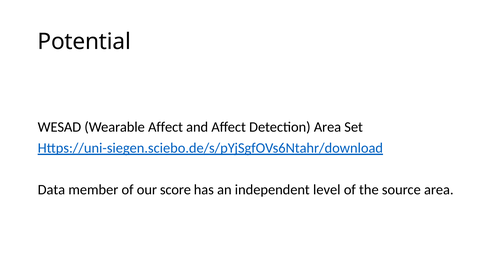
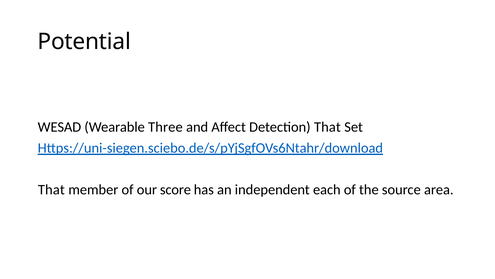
Wearable Affect: Affect -> Three (165, 127)
Detection Area: Area -> That (327, 127)
Data: Data -> That (51, 189)
level: level -> each (327, 189)
